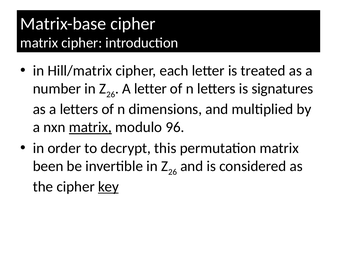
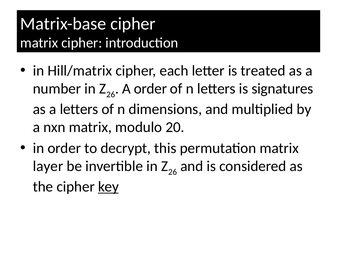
A letter: letter -> order (150, 89)
matrix underline: present -> none (90, 127)
96: 96 -> 20 (175, 127)
been: been -> layer (48, 166)
